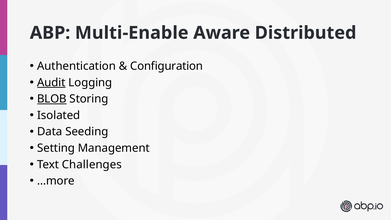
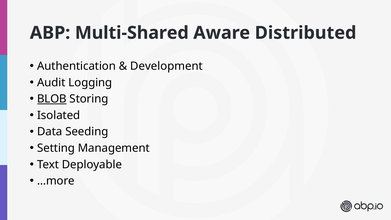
Multi-Enable: Multi-Enable -> Multi-Shared (132, 33)
Configuration: Configuration -> Development (166, 66)
Audit underline: present -> none (51, 83)
Challenges: Challenges -> Deployable (92, 164)
